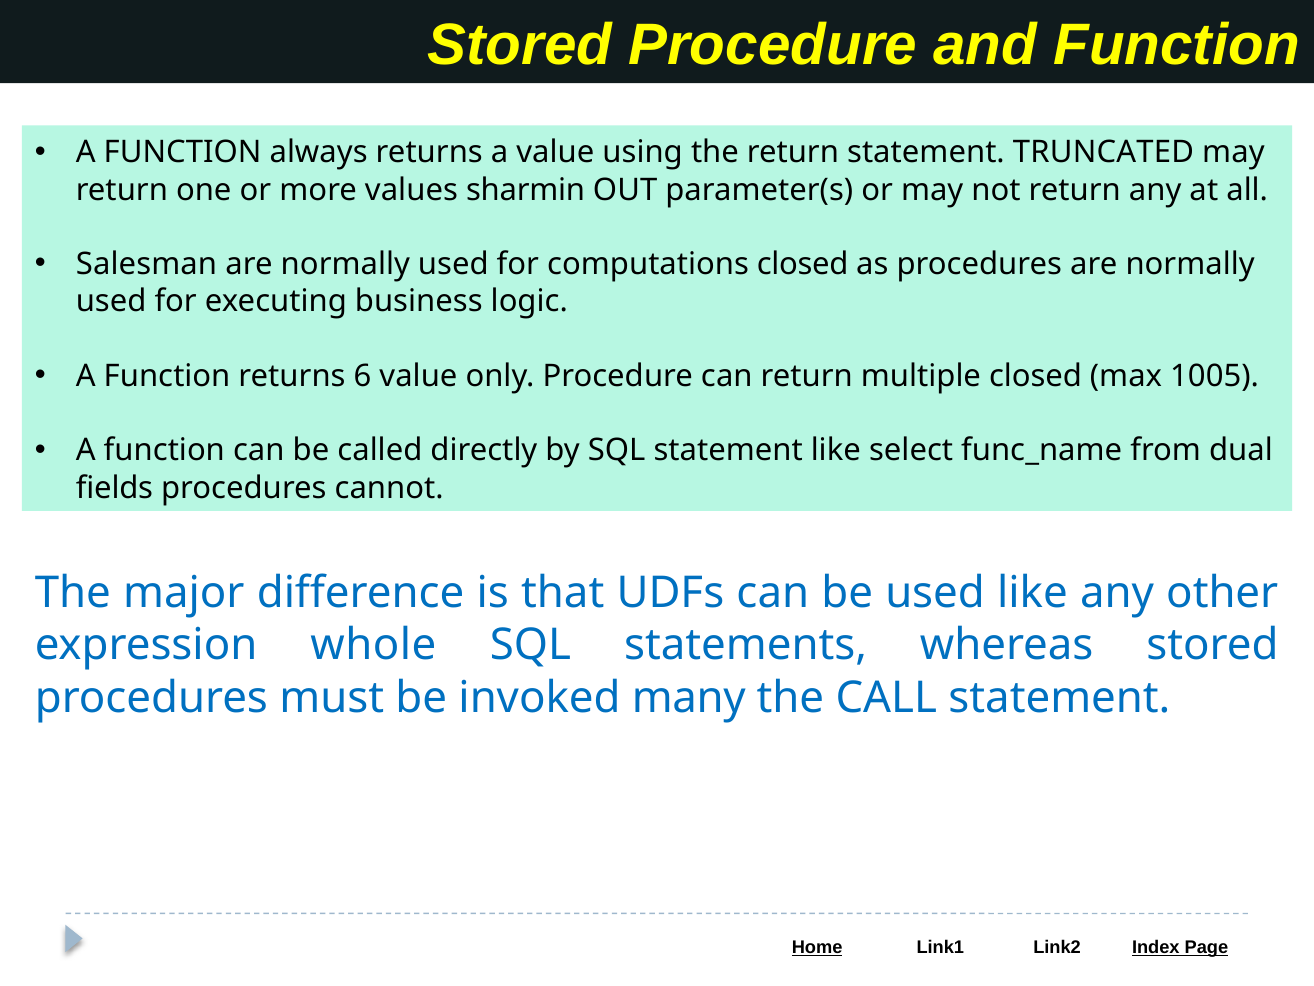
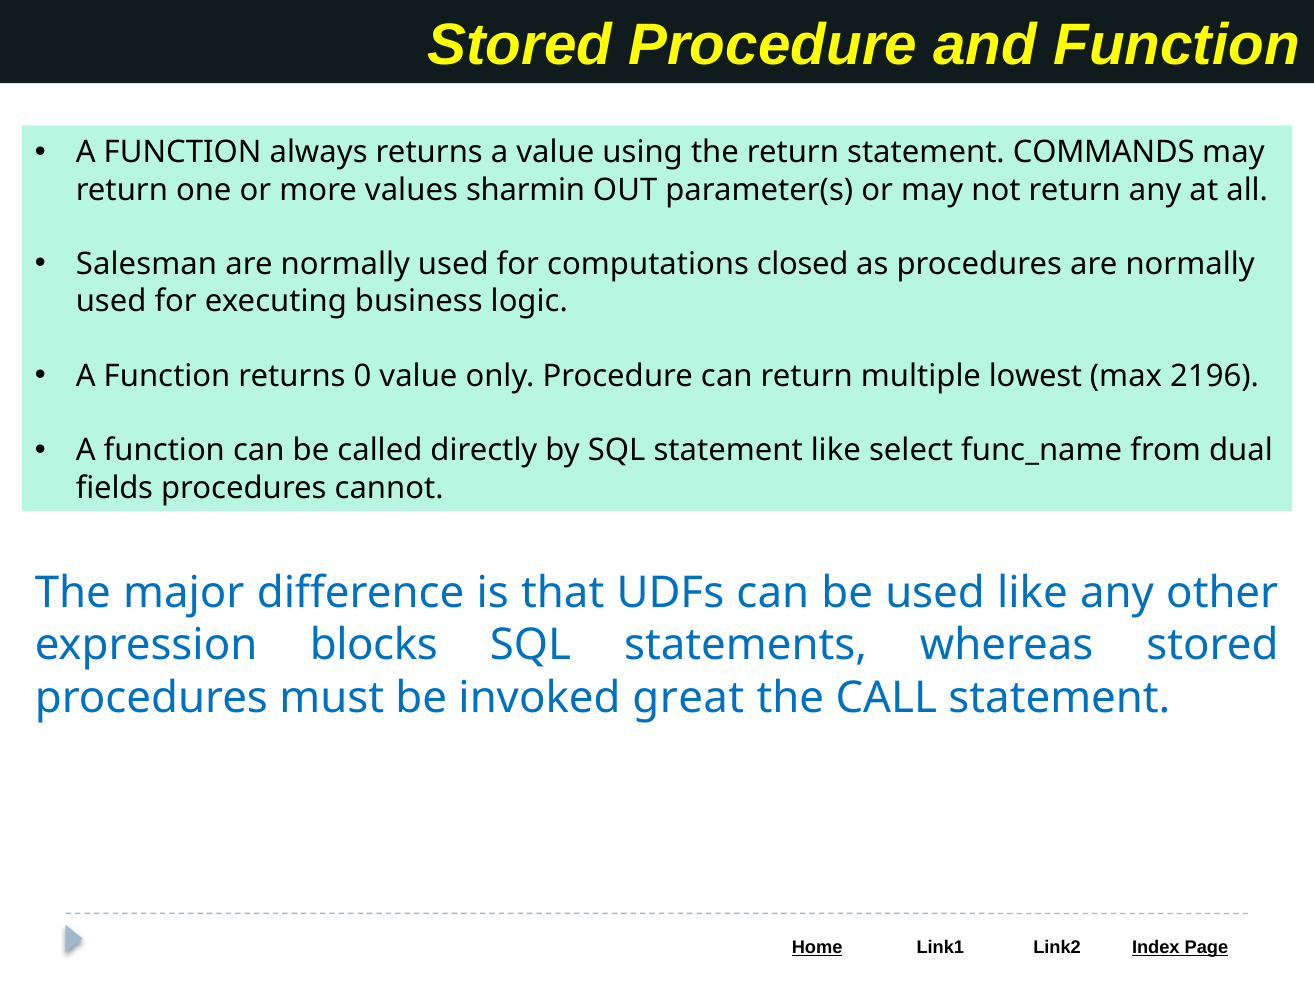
TRUNCATED: TRUNCATED -> COMMANDS (1104, 152)
6: 6 -> 0 (362, 376)
multiple closed: closed -> lowest (1036, 376)
1005: 1005 -> 2196 (1215, 376)
whole: whole -> blocks (374, 645)
many: many -> great (688, 697)
